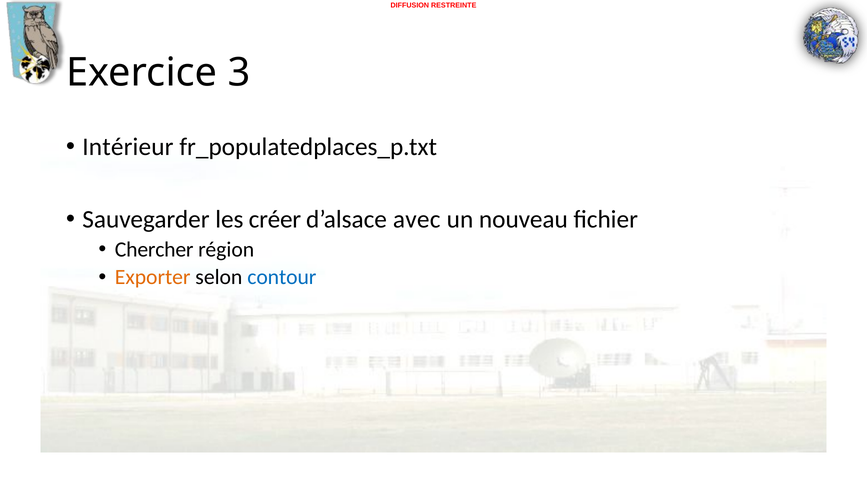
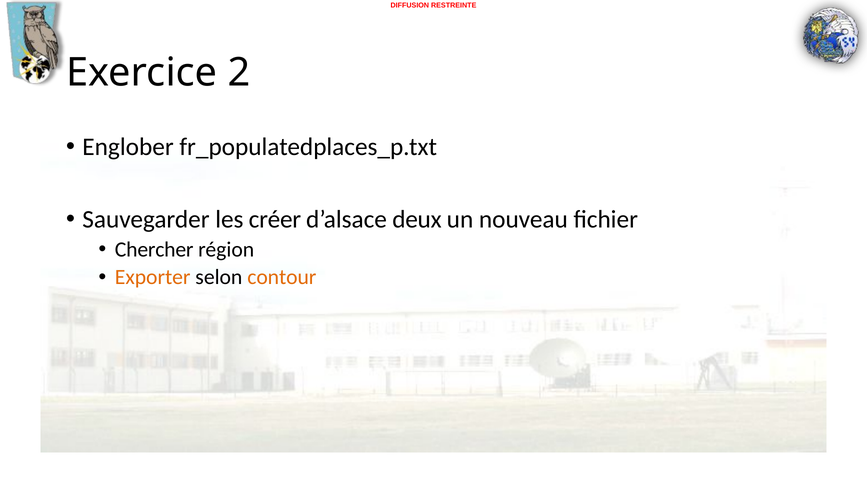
3: 3 -> 2 (239, 73)
Intérieur: Intérieur -> Englober (128, 147)
avec: avec -> deux (417, 219)
contour colour: blue -> orange (282, 277)
